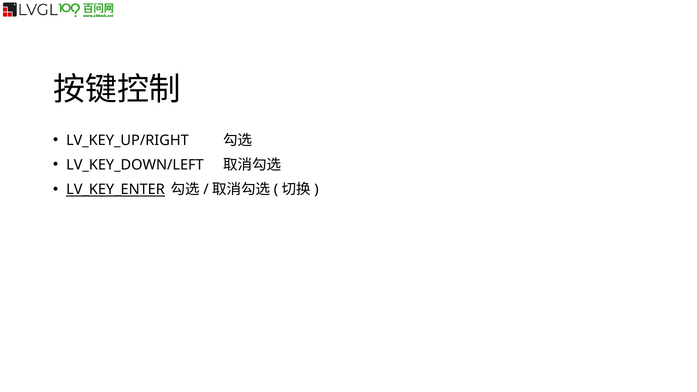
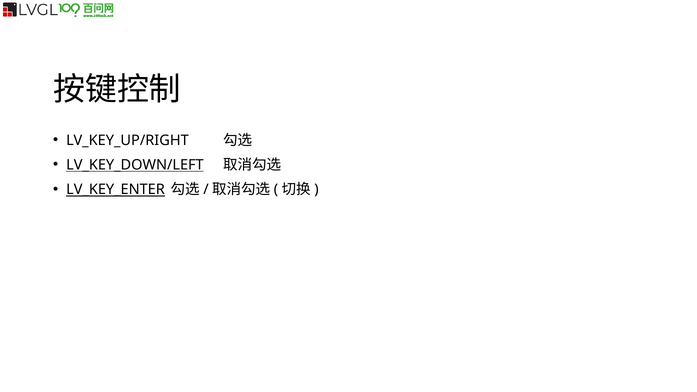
LV_KEY_DOWN/LEFT underline: none -> present (135, 165)
